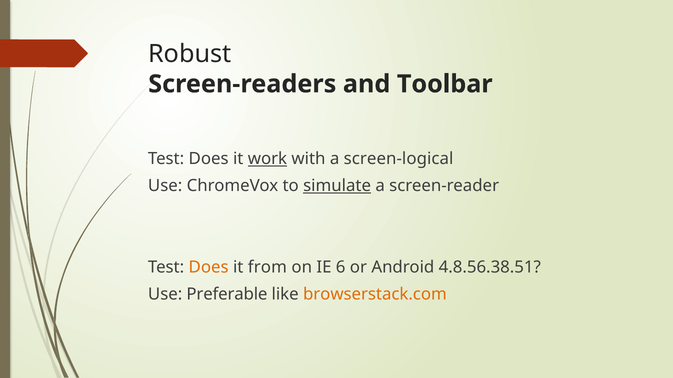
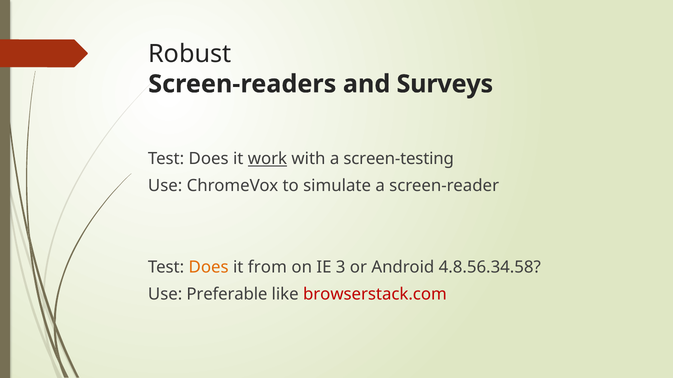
Toolbar: Toolbar -> Surveys (445, 84)
screen-logical: screen-logical -> screen-testing (399, 159)
simulate underline: present -> none (337, 186)
6: 6 -> 3 (341, 268)
4.8.56.38.51: 4.8.56.38.51 -> 4.8.56.34.58 (490, 268)
browserstack.com colour: orange -> red (375, 295)
